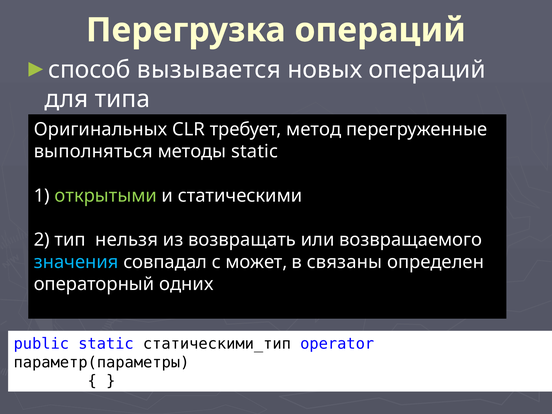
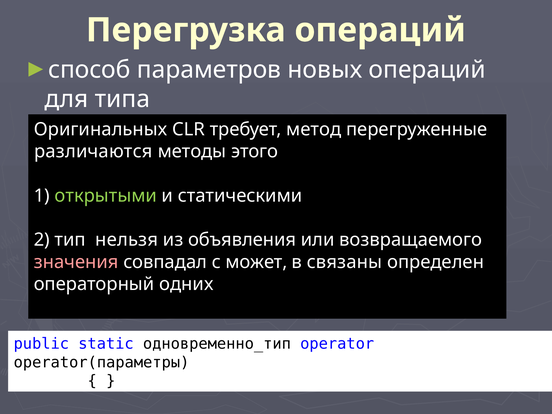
вызывается: вызывается -> параметров (209, 70)
выполняться: выполняться -> различаются (93, 152)
методы static: static -> этого (255, 152)
возвращать: возвращать -> объявления (242, 240)
значения colour: light blue -> pink (76, 262)
статическими_тип: статическими_тип -> одновременно_тип (217, 344)
параметр(параметры: параметр(параметры -> operator(параметры (101, 362)
